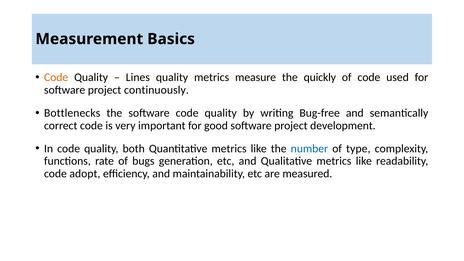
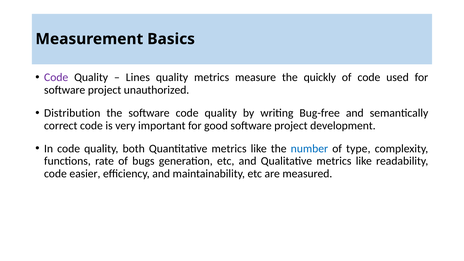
Code colour: orange -> purple (56, 77)
continuously: continuously -> unauthorized (157, 90)
Bottlenecks: Bottlenecks -> Distribution (72, 113)
adopt: adopt -> easier (85, 174)
